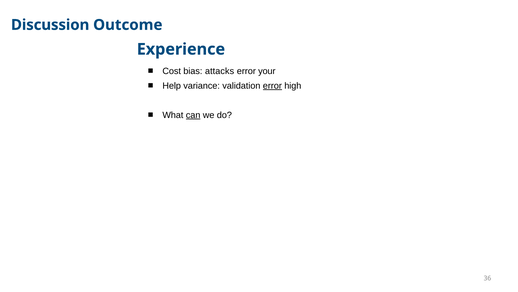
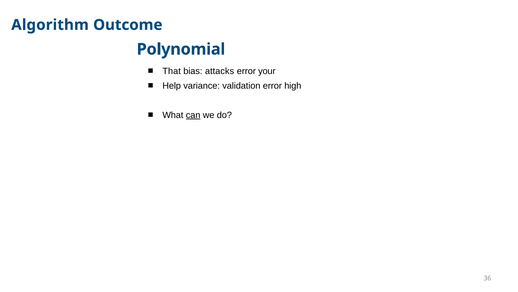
Discussion: Discussion -> Algorithm (50, 25)
Experience: Experience -> Polynomial (181, 49)
Cost: Cost -> That (172, 71)
error underline: present -> none (272, 86)
